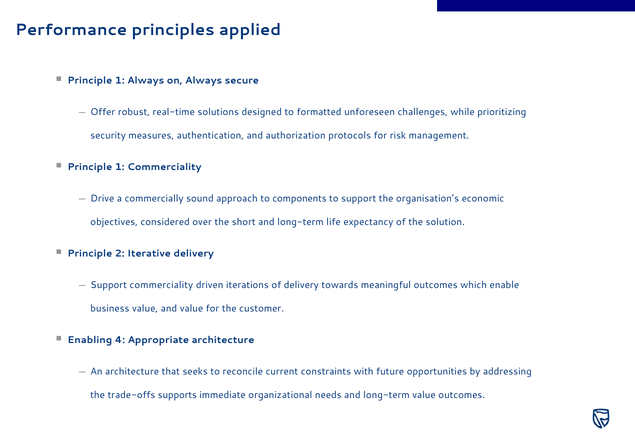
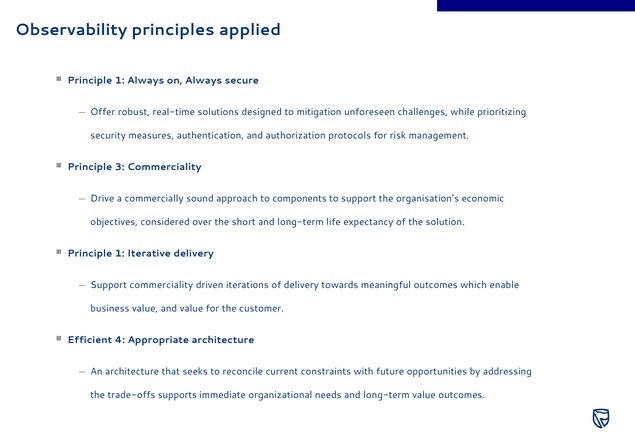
Performance: Performance -> Observability (71, 30)
formatted: formatted -> mitigation (319, 112)
1: 1 -> 3 (120, 167)
2: 2 -> 1 (120, 254)
Enabling: Enabling -> Efficient (90, 341)
